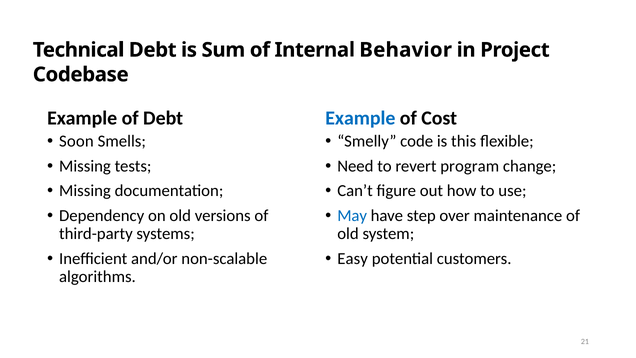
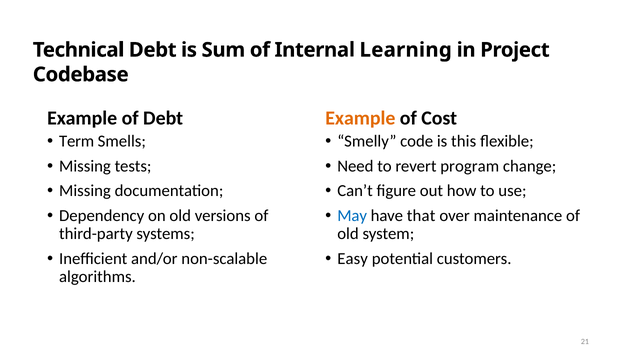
Behavior: Behavior -> Learning (406, 50)
Example colour: blue -> orange (360, 118)
Soon: Soon -> Term (77, 141)
step: step -> that (421, 216)
